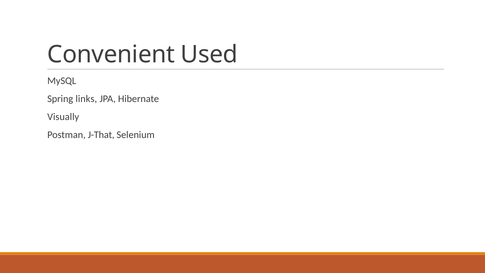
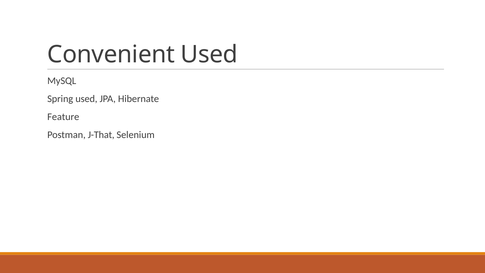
Spring links: links -> used (86, 99)
Visually: Visually -> Feature (63, 117)
